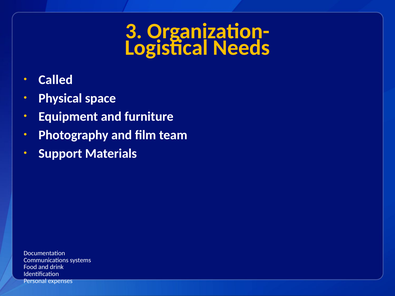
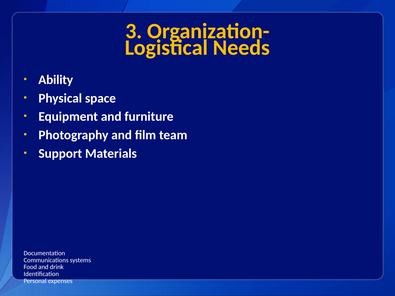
Called: Called -> Ability (56, 80)
